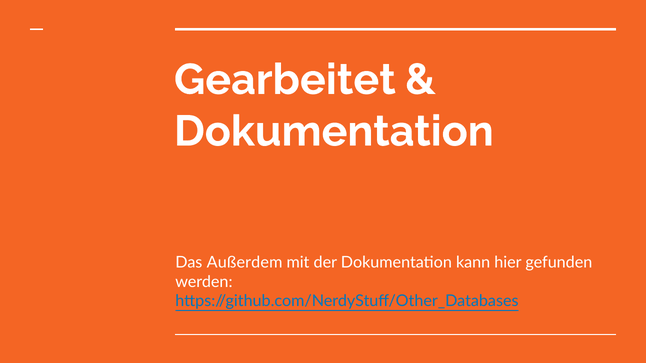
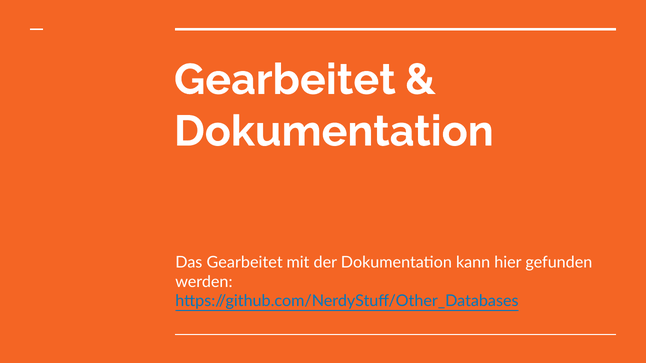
Das Außerdem: Außerdem -> Gearbeitet (245, 263)
